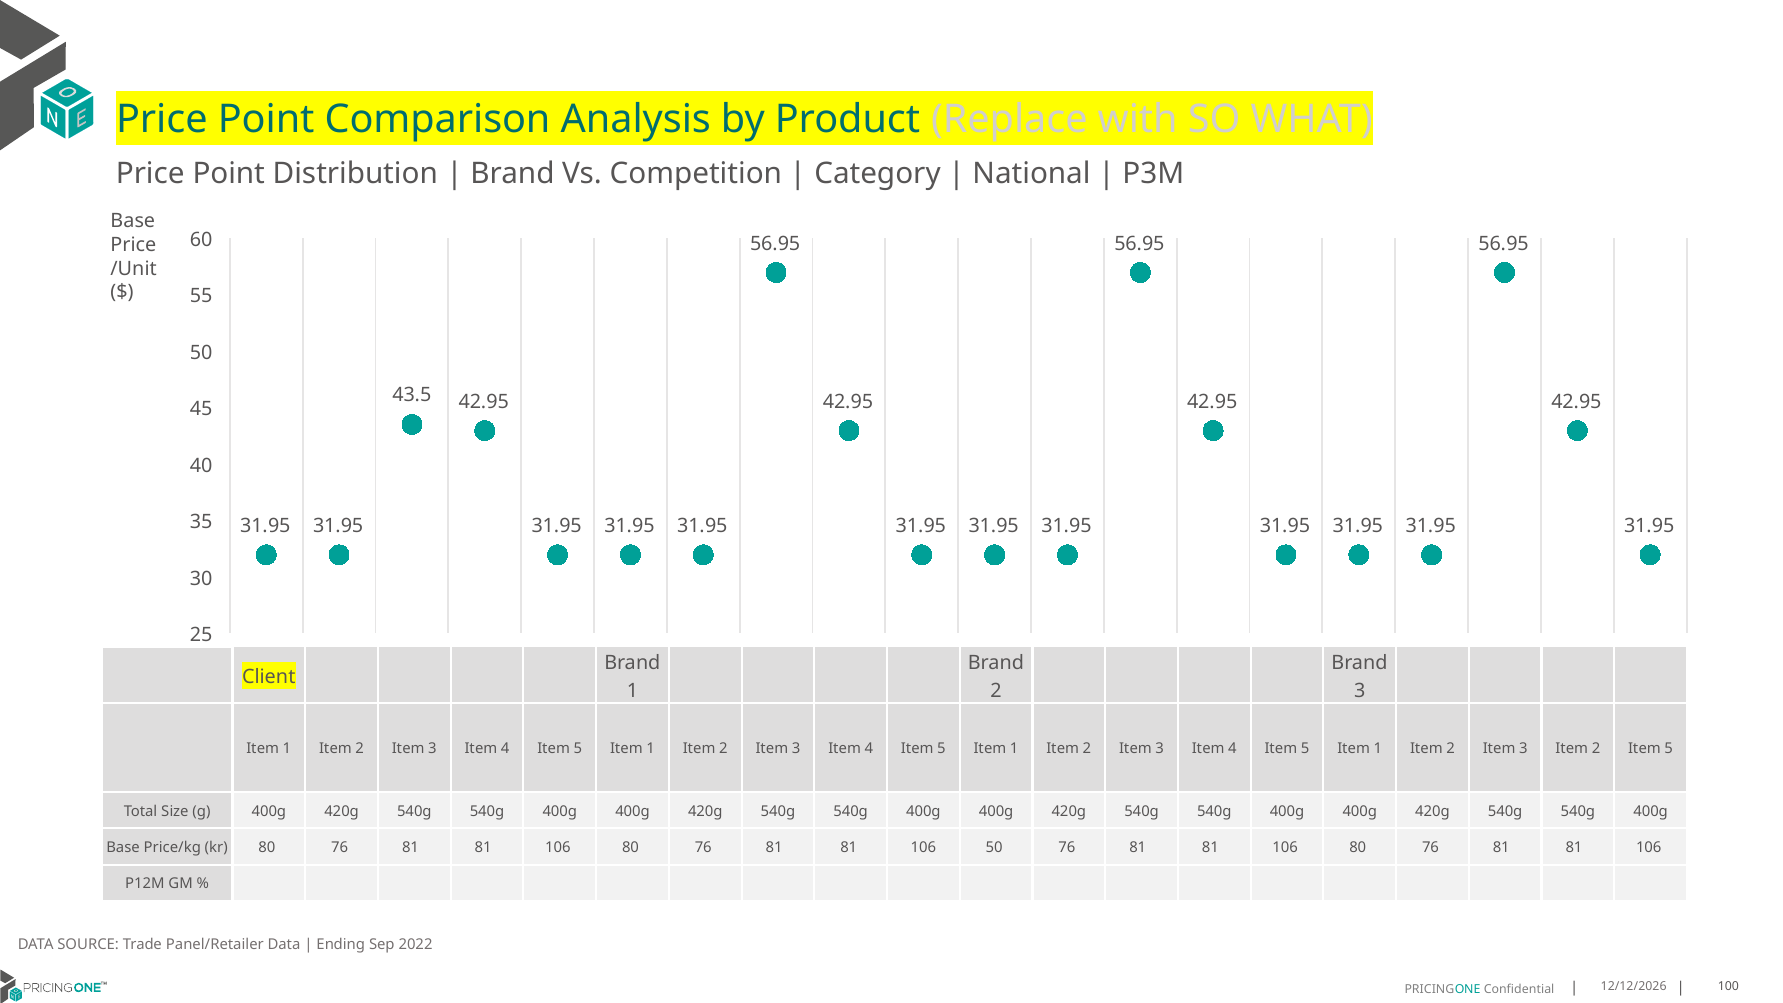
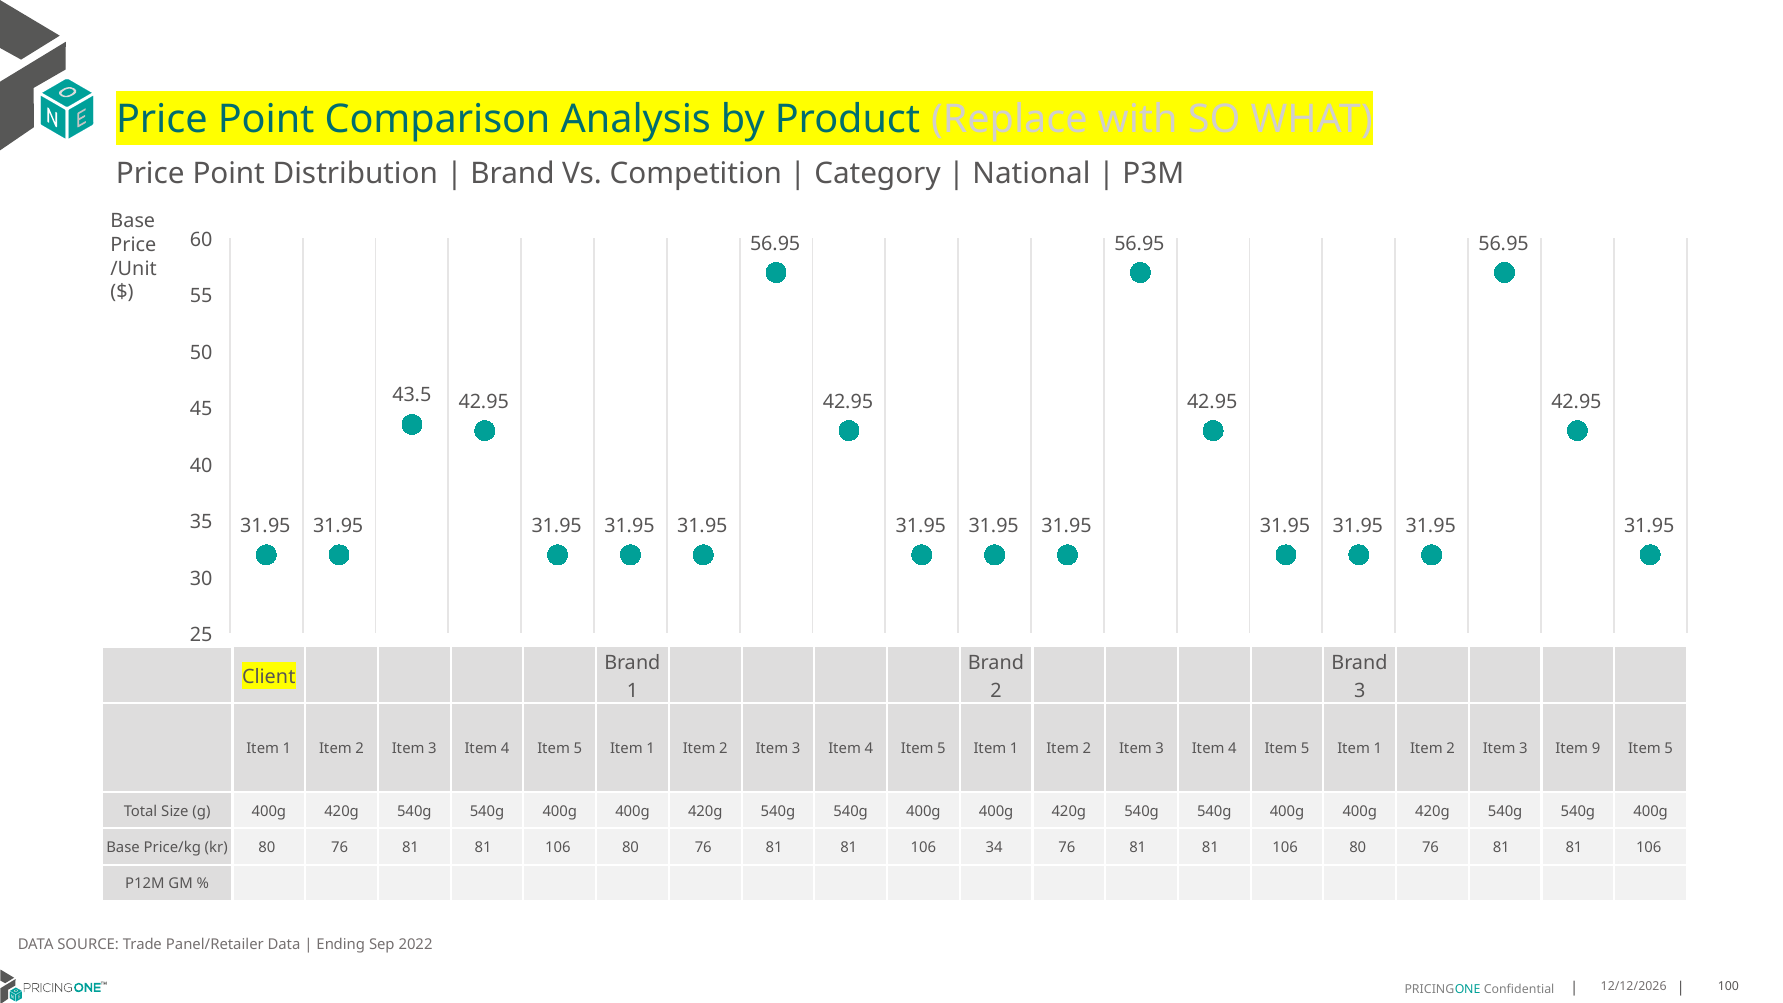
3 Item 2: 2 -> 9 (1596, 749)
106 50: 50 -> 34 (994, 848)
